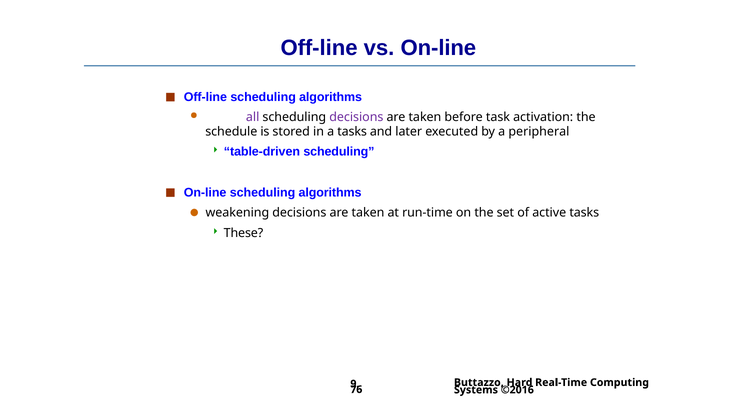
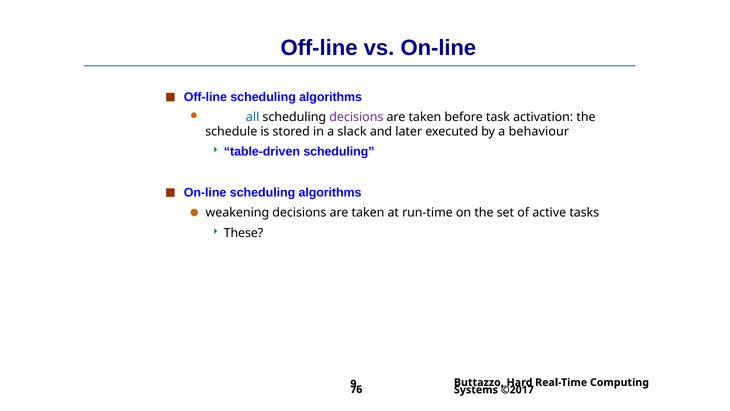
all colour: purple -> blue (253, 117)
a tasks: tasks -> slack (352, 132)
peripheral: peripheral -> behaviour (539, 132)
©2016: ©2016 -> ©2017 (517, 389)
